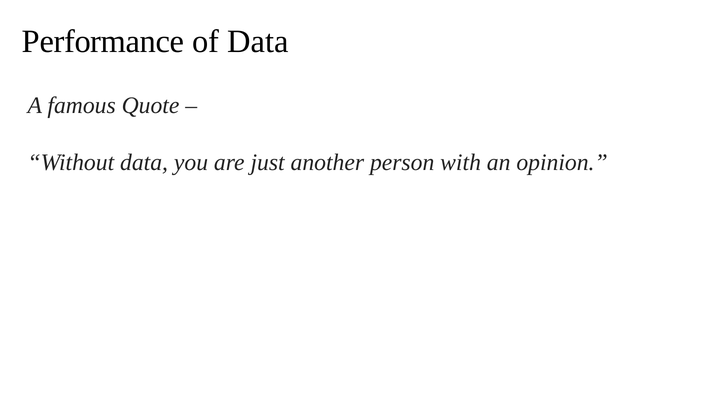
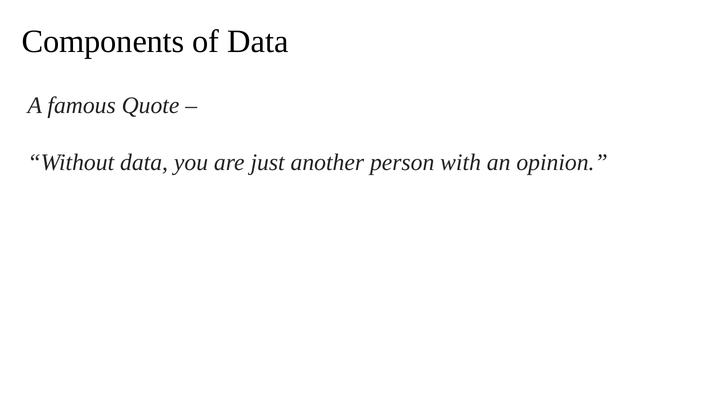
Performance: Performance -> Components (103, 42)
